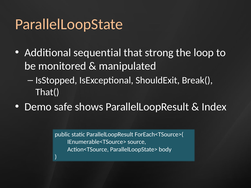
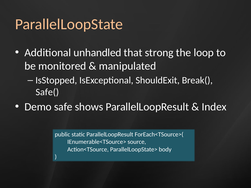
sequential: sequential -> unhandled (97, 53)
That(: That( -> Safe( (47, 92)
